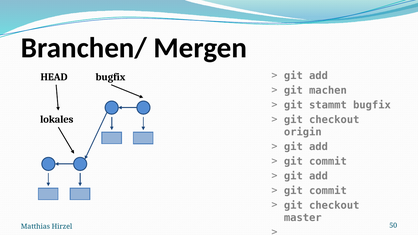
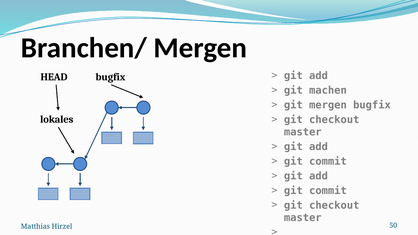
git stammt: stammt -> mergen (328, 105)
origin: origin -> master (303, 132)
